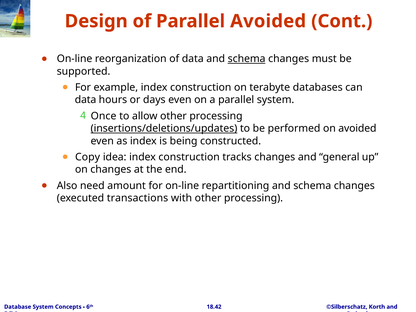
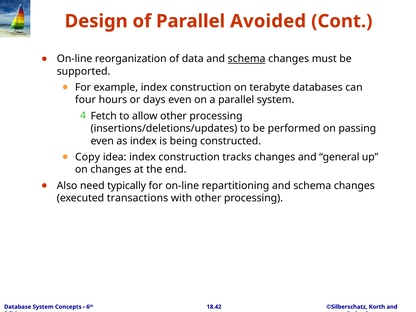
data: data -> four (85, 100)
Once: Once -> Fetch (104, 116)
insertions/deletions/updates underline: present -> none (164, 128)
on avoided: avoided -> passing (357, 128)
amount: amount -> typically (127, 186)
